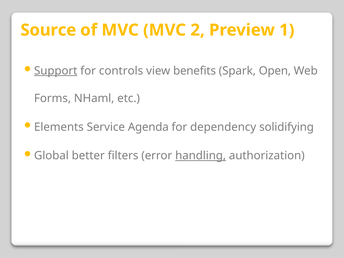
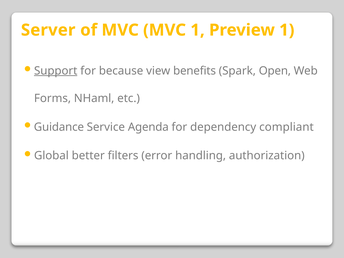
Source: Source -> Server (48, 30)
MVC 2: 2 -> 1 (198, 30)
controls: controls -> because (121, 71)
Elements: Elements -> Guidance (59, 127)
solidifying: solidifying -> compliant (286, 127)
handling underline: present -> none (201, 156)
